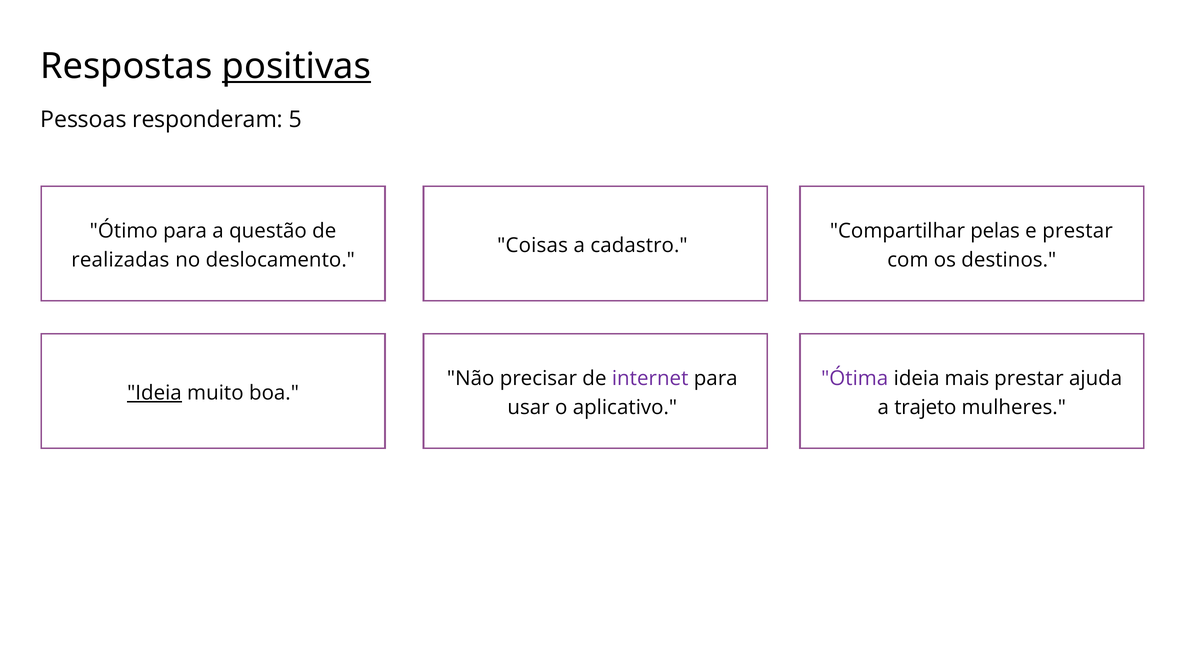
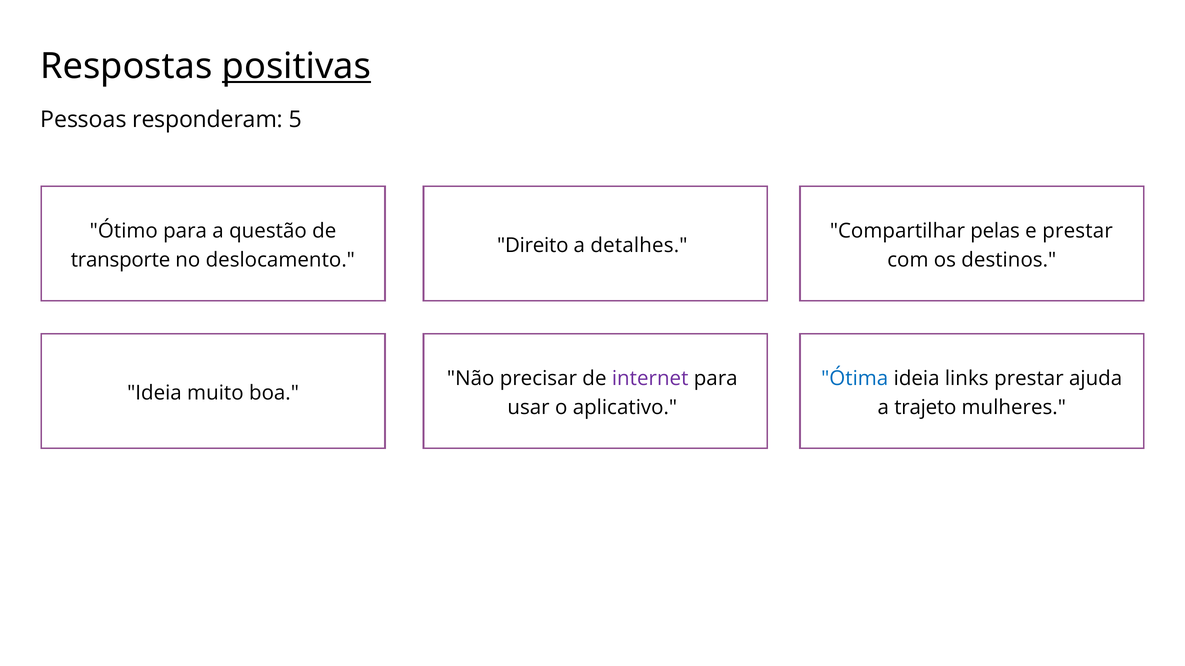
Coisas: Coisas -> Direito (533, 246)
cadastro: cadastro -> detalhes (639, 246)
realizadas: realizadas -> transporte (121, 260)
Ótima colour: purple -> blue (855, 379)
mais: mais -> links (967, 379)
Ideia underline: present -> none (154, 393)
